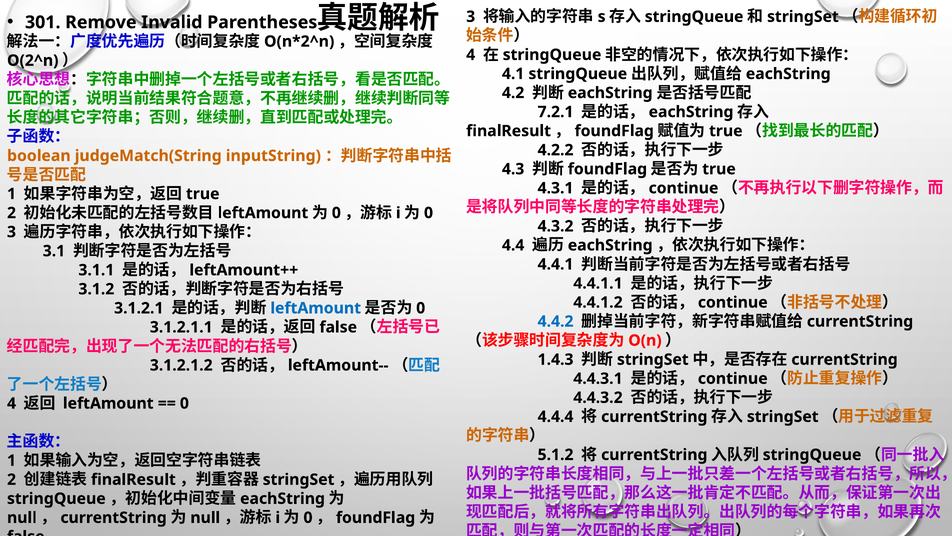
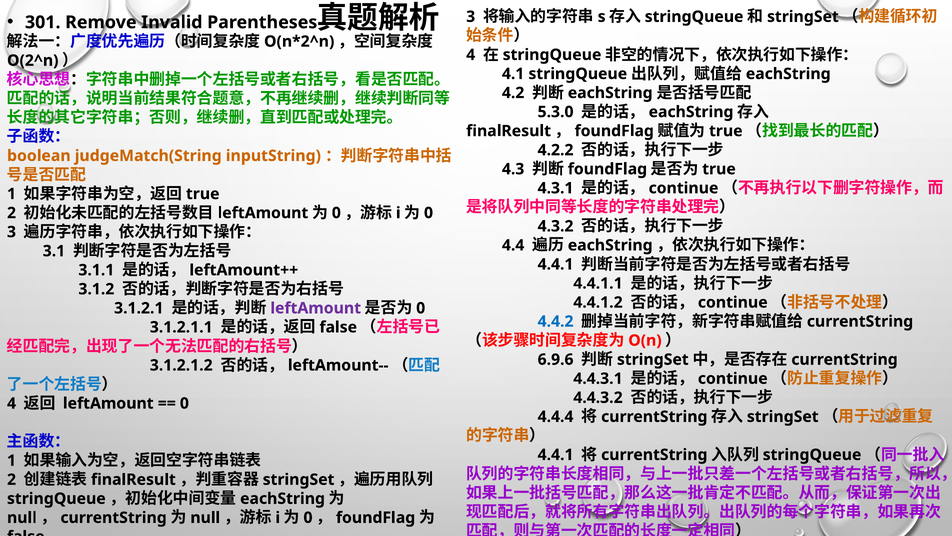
7.2.1: 7.2.1 -> 5.3.0 (556, 112)
leftAmount colour: blue -> purple (316, 308)
1.4.3: 1.4.3 -> 6.9.6 (556, 359)
5.1.2: 5.1.2 -> 4.4.1 (556, 454)
